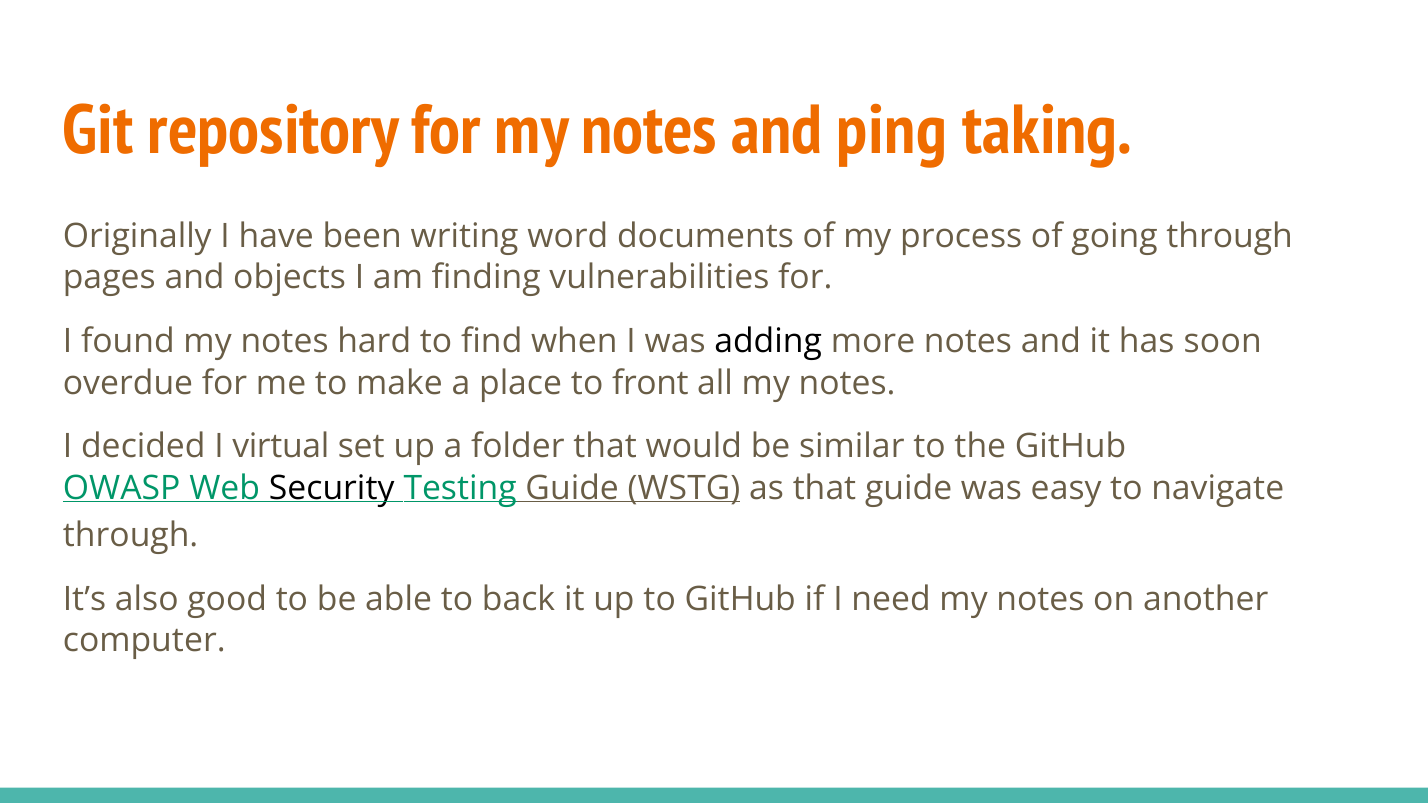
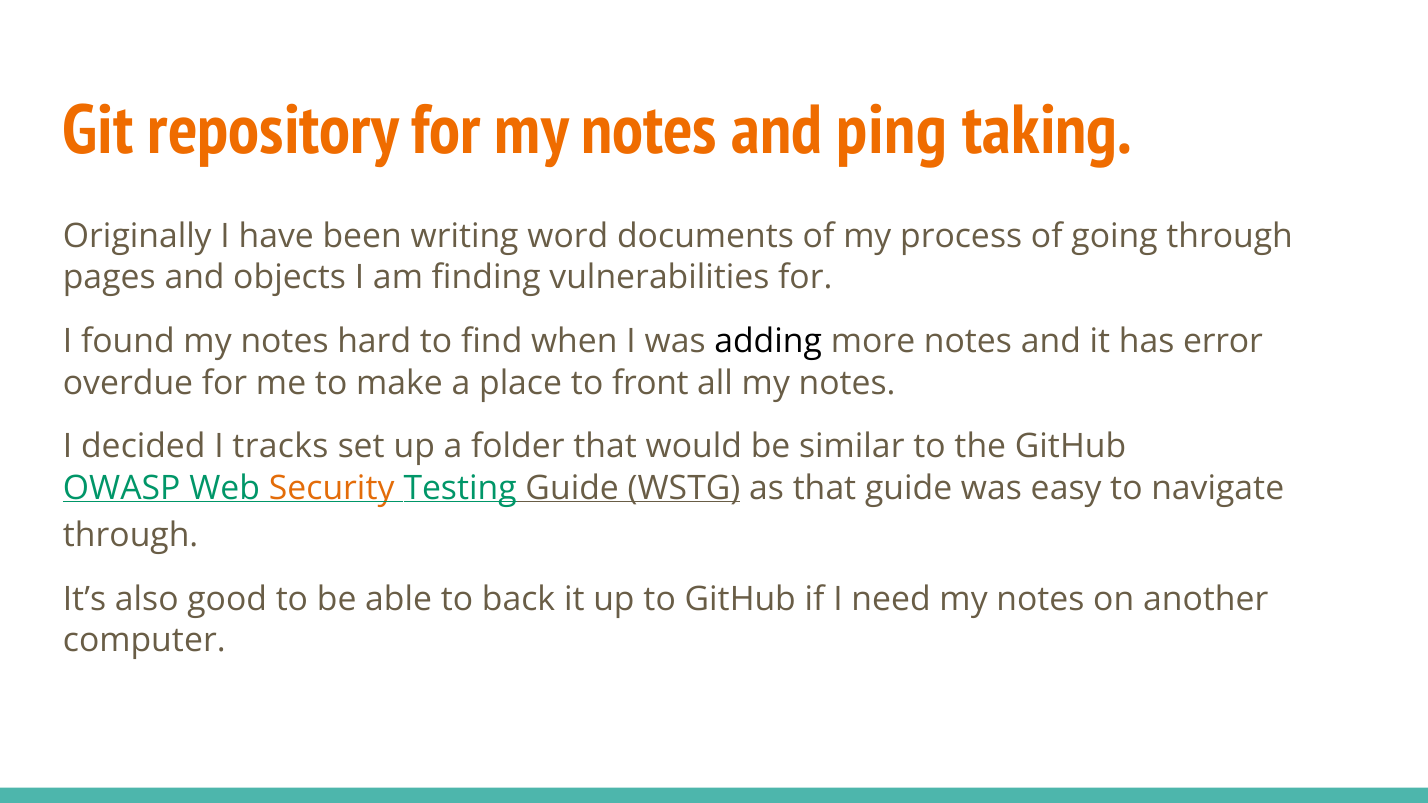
soon: soon -> error (1223, 341)
virtual: virtual -> tracks (280, 446)
Security colour: black -> orange (332, 488)
